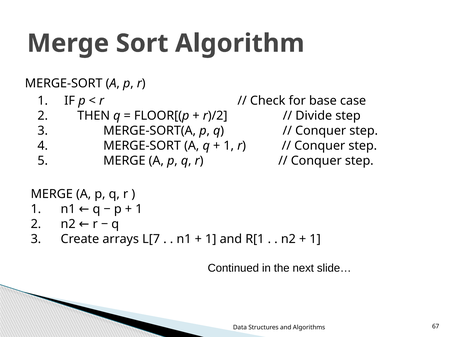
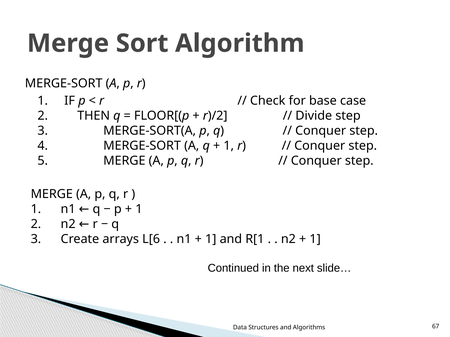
L[7: L[7 -> L[6 (151, 239)
